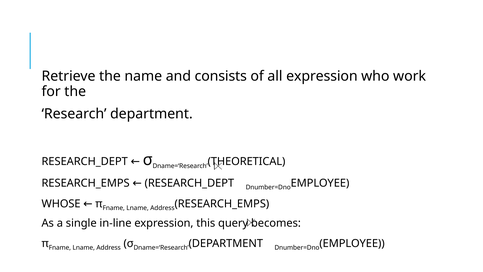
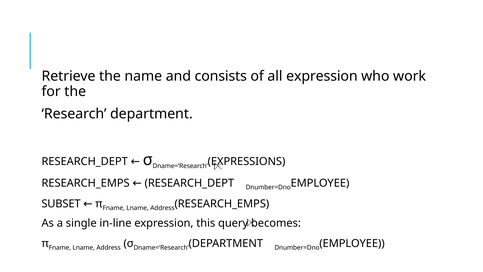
THEORETICAL: THEORETICAL -> EXPRESSIONS (247, 161)
WHOSE: WHOSE -> SUBSET (61, 204)
